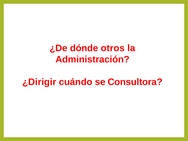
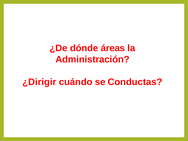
otros: otros -> áreas (113, 48)
Consultora: Consultora -> Conductas (135, 82)
